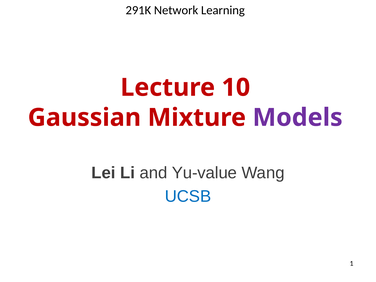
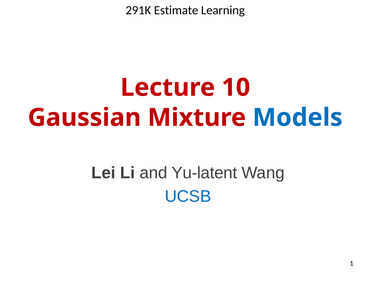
Network: Network -> Estimate (176, 10)
Models colour: purple -> blue (298, 118)
Yu-value: Yu-value -> Yu-latent (204, 173)
